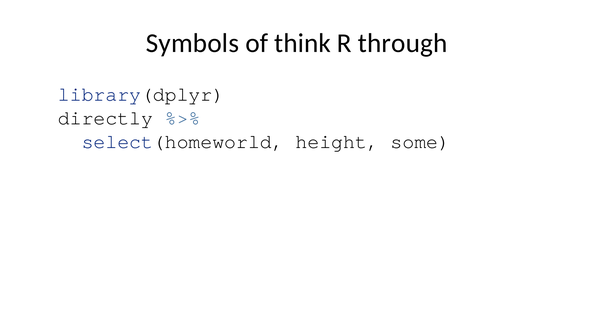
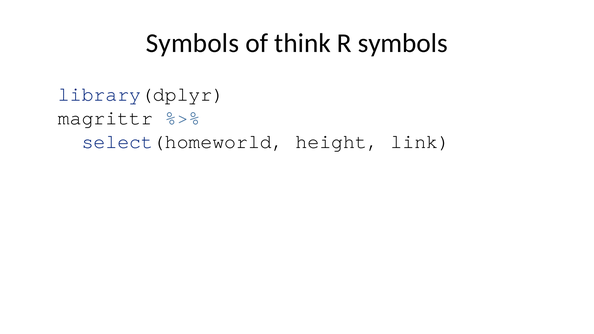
R through: through -> symbols (403, 43)
directly: directly -> magrittr (105, 118)
some: some -> link (420, 142)
